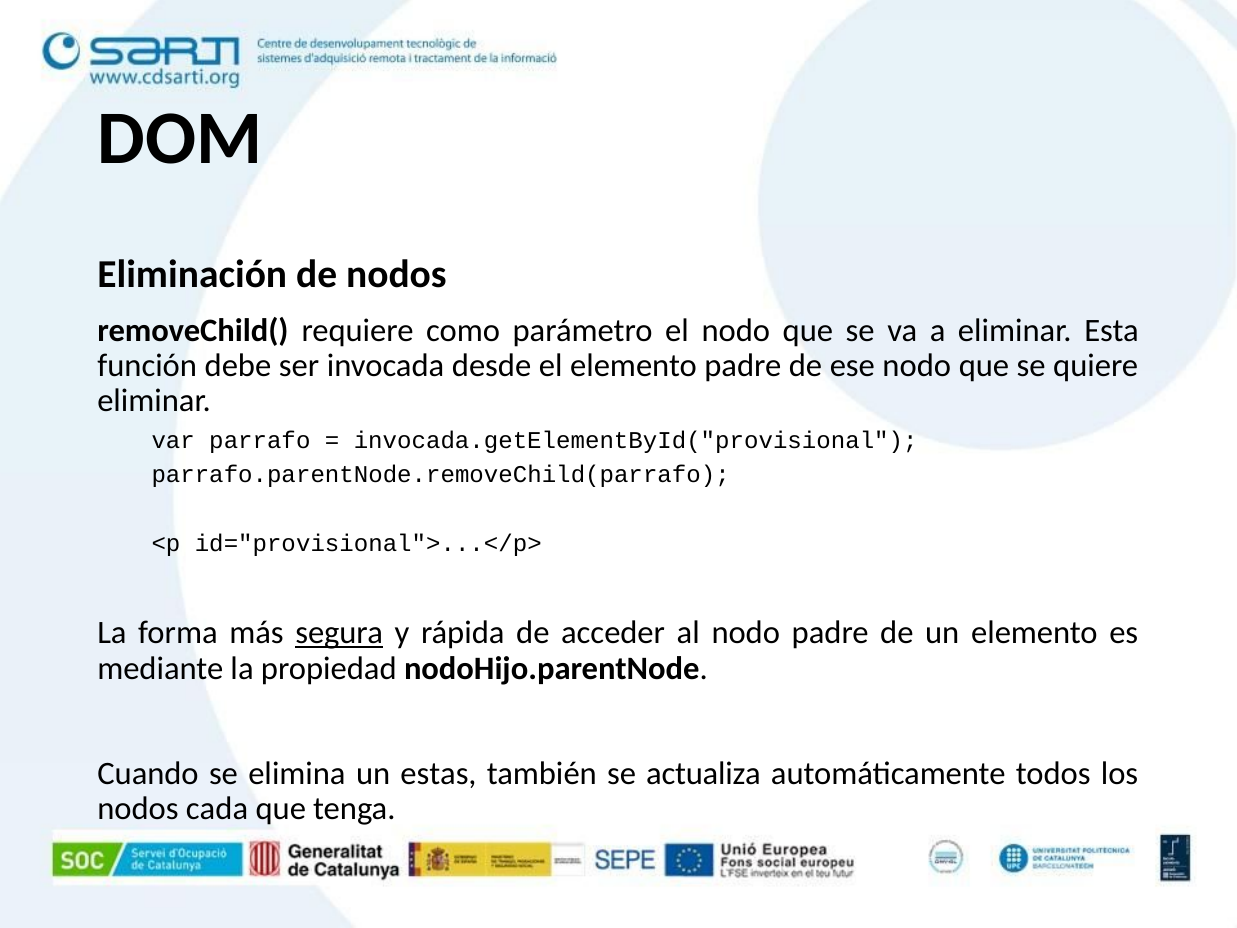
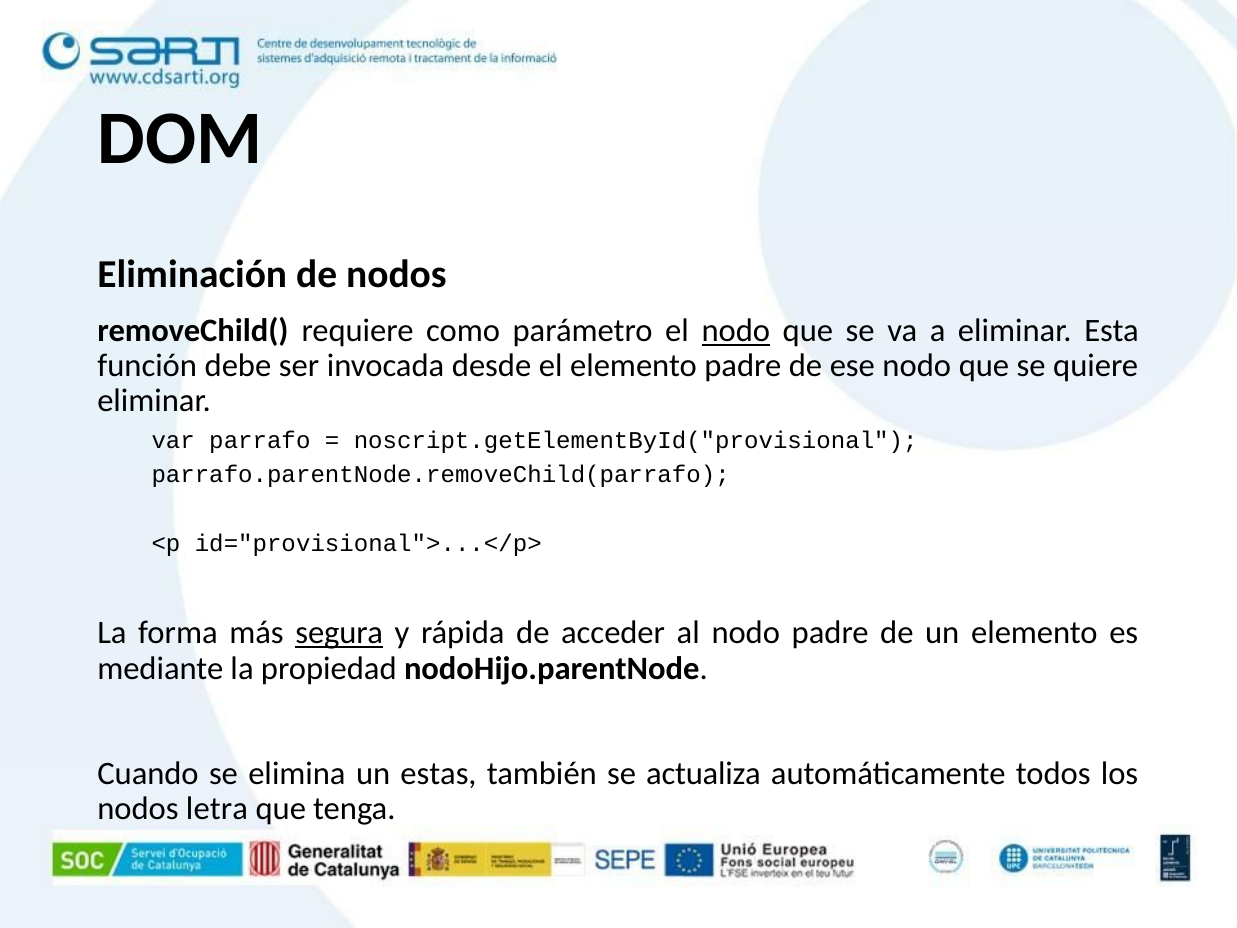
nodo underline: none -> present (736, 330)
invocada.getElementById("provisional: invocada.getElementById("provisional -> noscript.getElementById("provisional (636, 440)
cada: cada -> letra (217, 808)
